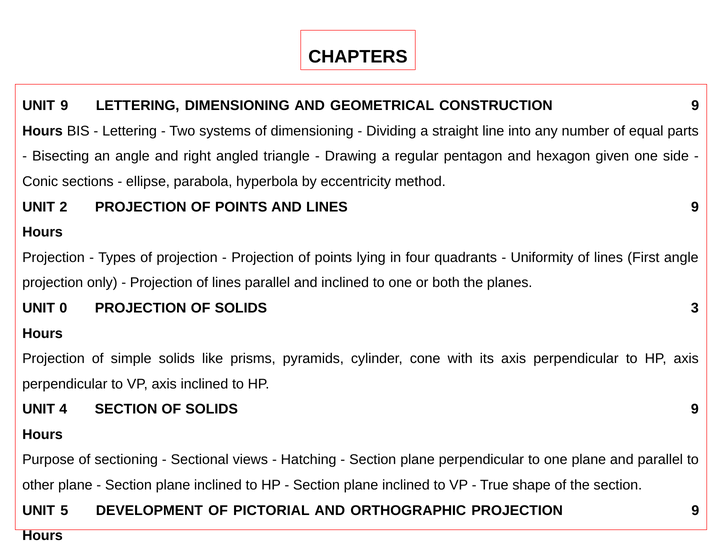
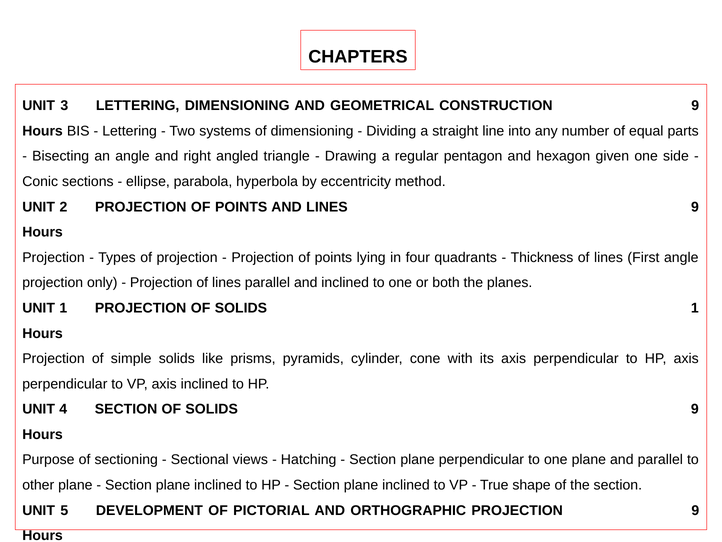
UNIT 9: 9 -> 3 (64, 106)
Uniformity: Uniformity -> Thickness (542, 257)
UNIT 0: 0 -> 1 (63, 308)
SOLIDS 3: 3 -> 1 (695, 308)
